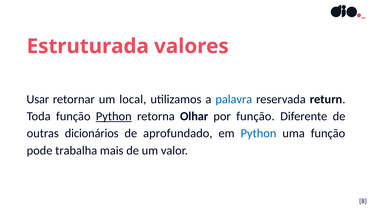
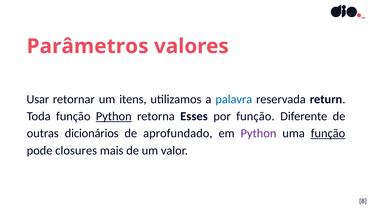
Estruturada: Estruturada -> Parâmetros (88, 46)
local: local -> itens (133, 99)
Olhar: Olhar -> Esses (194, 116)
Python colour: blue -> purple (258, 134)
função underline: none -> present (328, 134)
trabalha: trabalha -> closures (76, 151)
